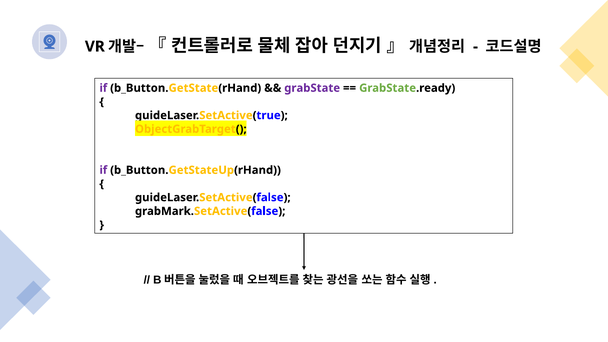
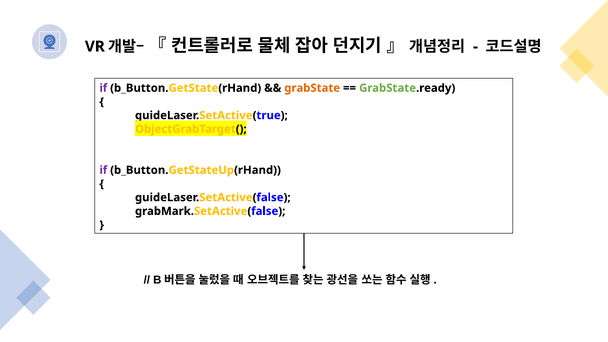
grabState colour: purple -> orange (312, 88)
